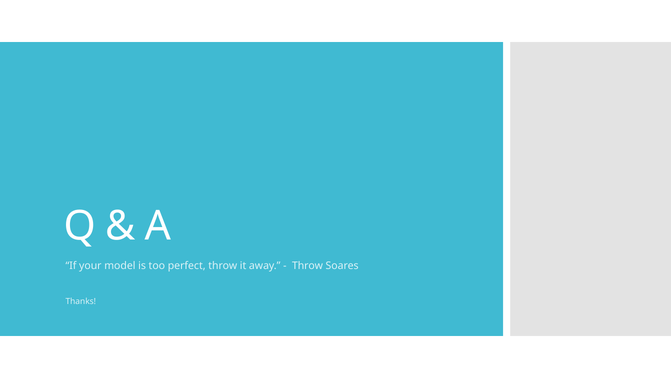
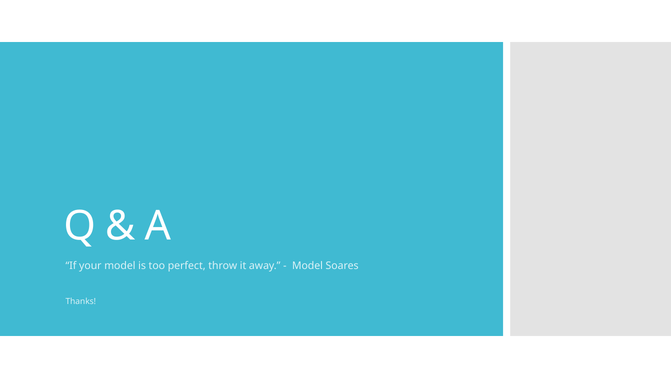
Throw: Throw -> Model (307, 265)
